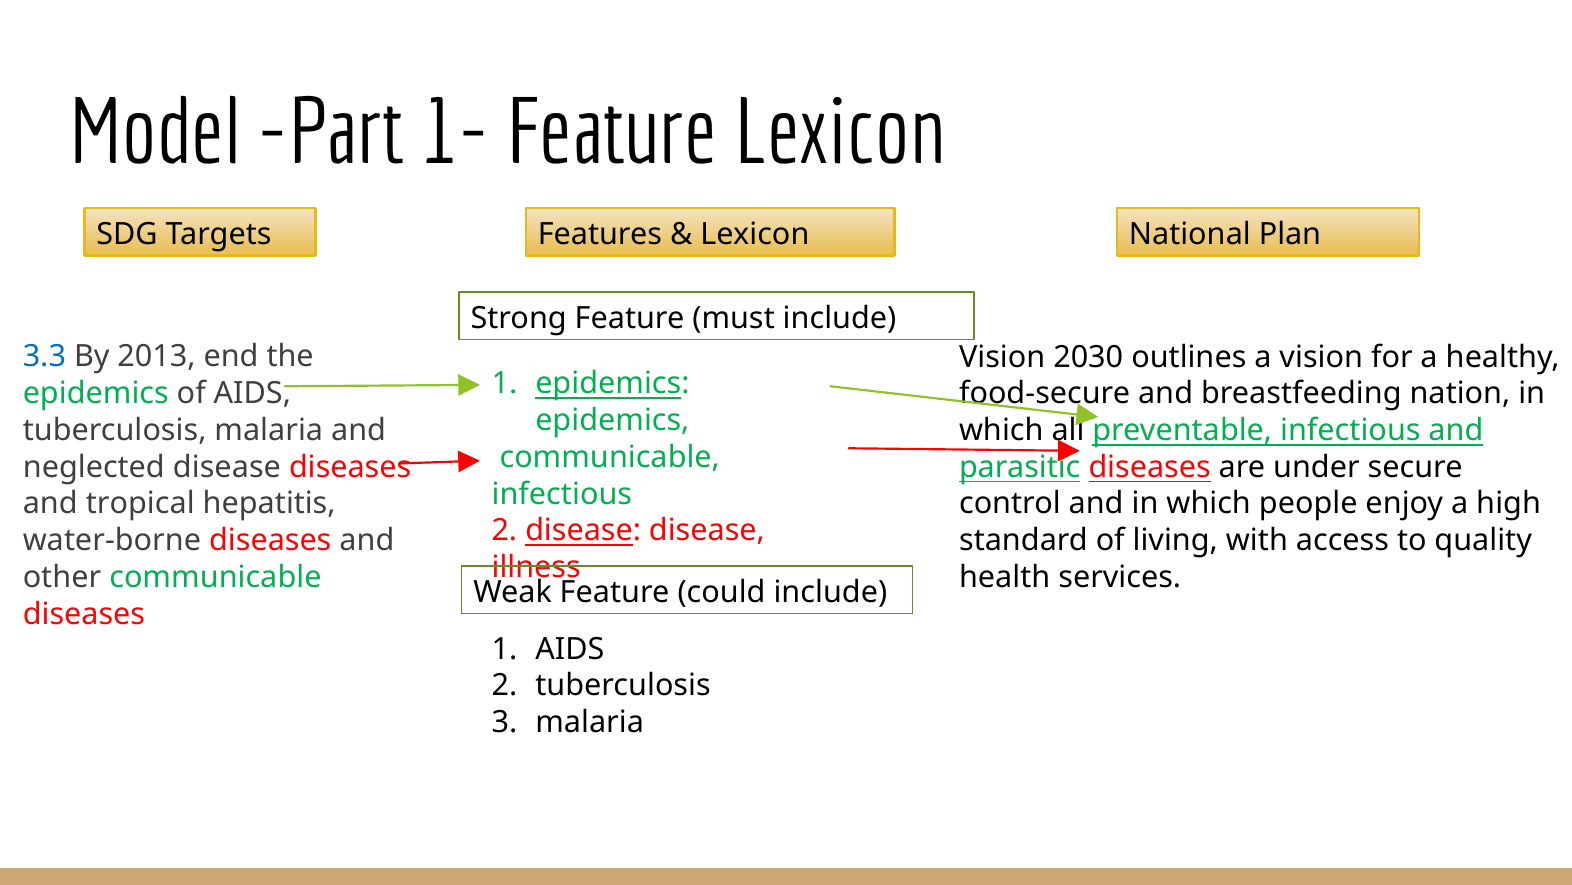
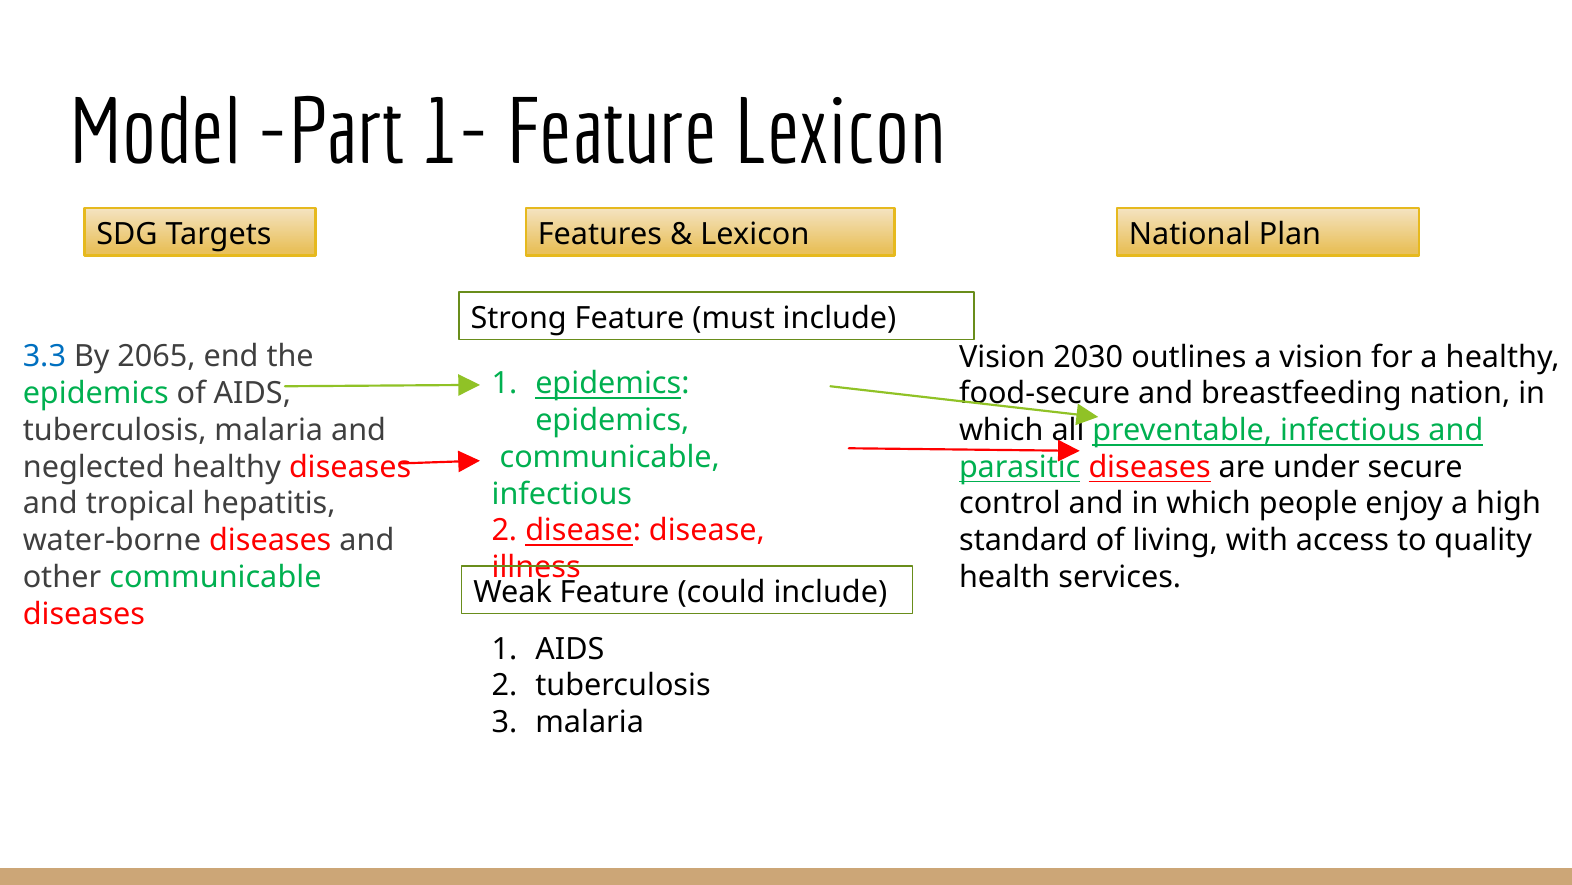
2013: 2013 -> 2065 (156, 357)
neglected disease: disease -> healthy (227, 467)
